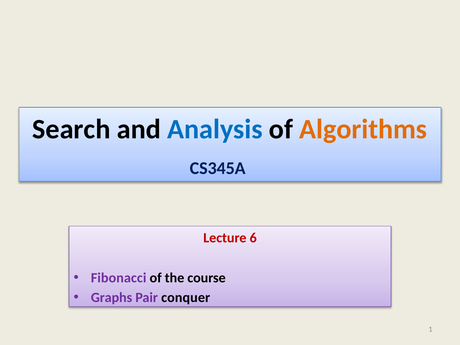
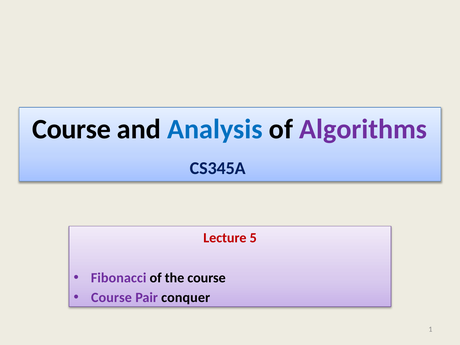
Search: Search -> Course (72, 129)
Algorithms colour: orange -> purple (363, 129)
6: 6 -> 5 (253, 238)
Graphs: Graphs -> Course (111, 298)
